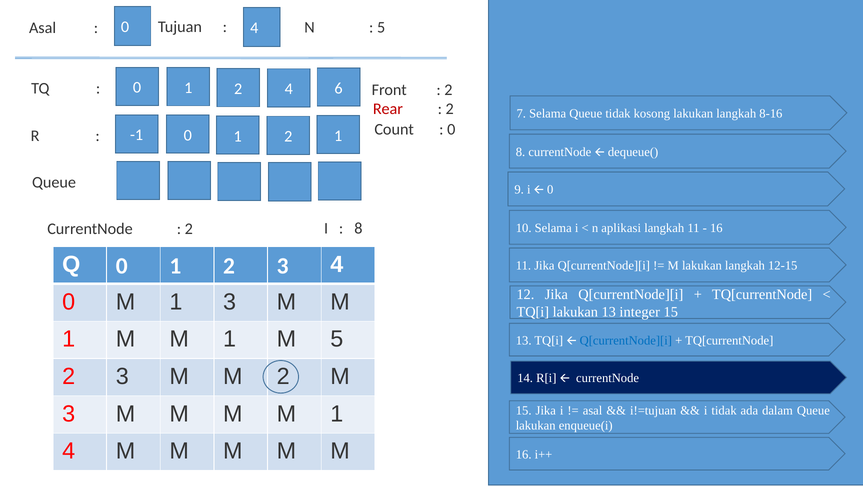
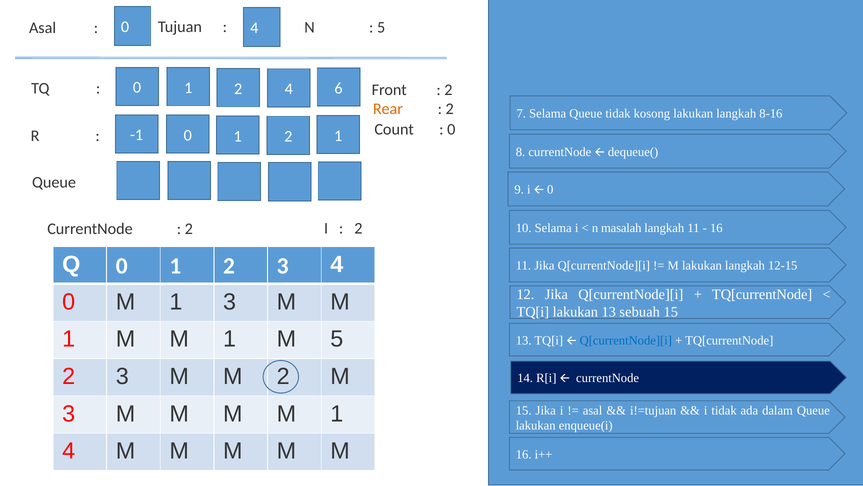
Rear colour: red -> orange (388, 109)
8: 8 -> 2 (358, 228)
aplikasi: aplikasi -> masalah (621, 228)
integer: integer -> sebuah (640, 311)
